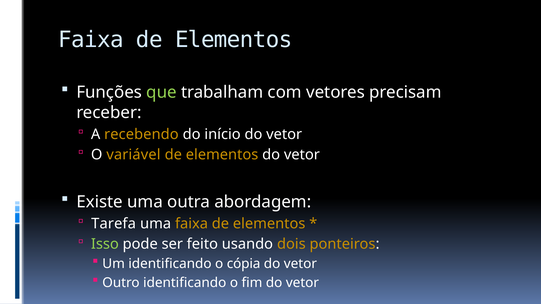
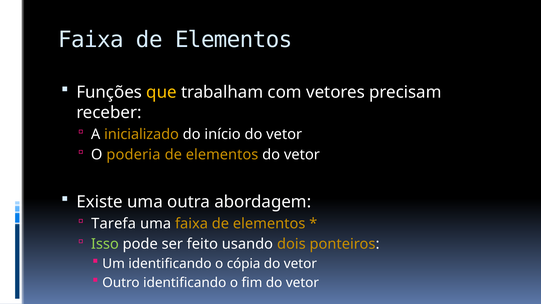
que colour: light green -> yellow (161, 92)
recebendo: recebendo -> inicializado (142, 134)
variável: variável -> poderia (133, 155)
